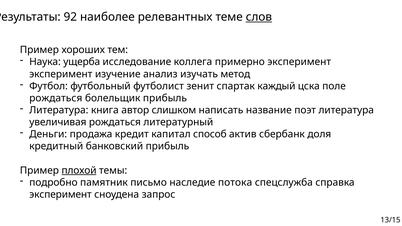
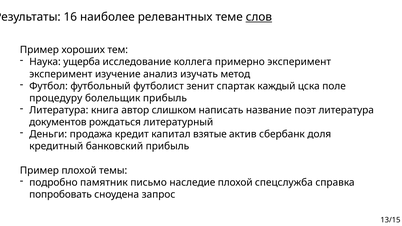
92: 92 -> 16 (70, 17)
рождаться: рождаться -> процедуру (56, 98)
увеличивая: увеличивая -> документов (58, 122)
способ: способ -> взятые (210, 134)
плохой underline: present -> none (79, 171)
наследие потока: потока -> плохой (235, 183)
эксперимент: эксперимент -> попробовать (61, 195)
